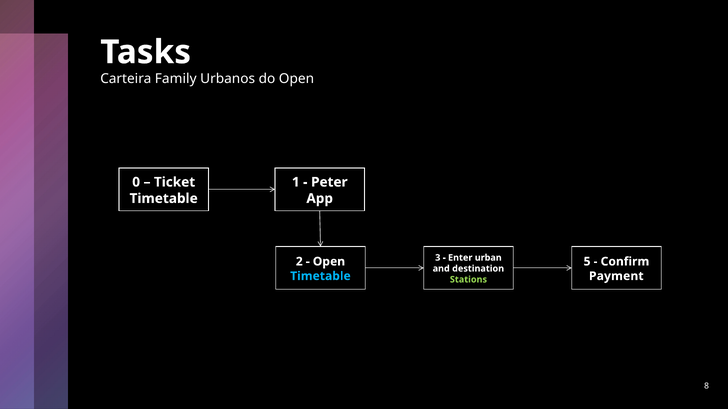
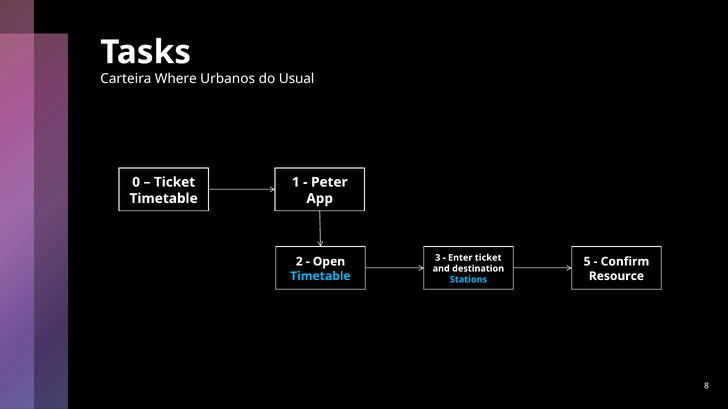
Family: Family -> Where (176, 79)
do Open: Open -> Usual (297, 79)
Enter urban: urban -> ticket (488, 258)
Payment: Payment -> Resource (616, 276)
Stations colour: light green -> light blue (468, 280)
